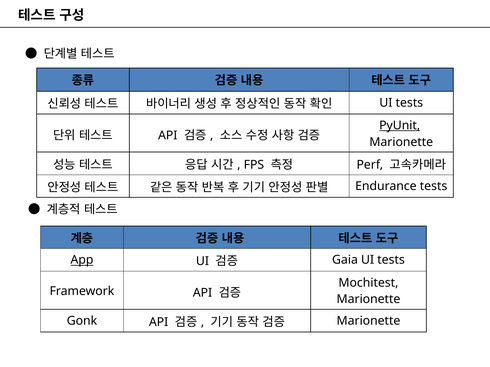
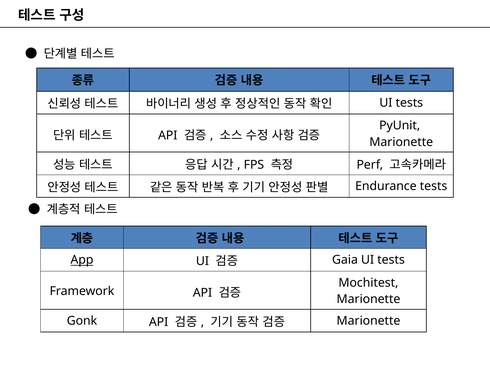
PyUnit underline: present -> none (400, 126)
